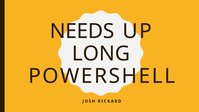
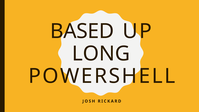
NEEDS: NEEDS -> BASED (82, 31)
